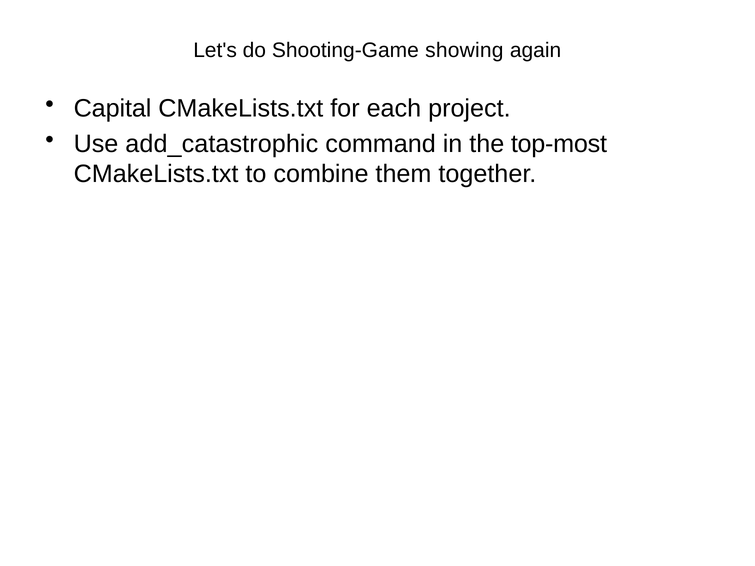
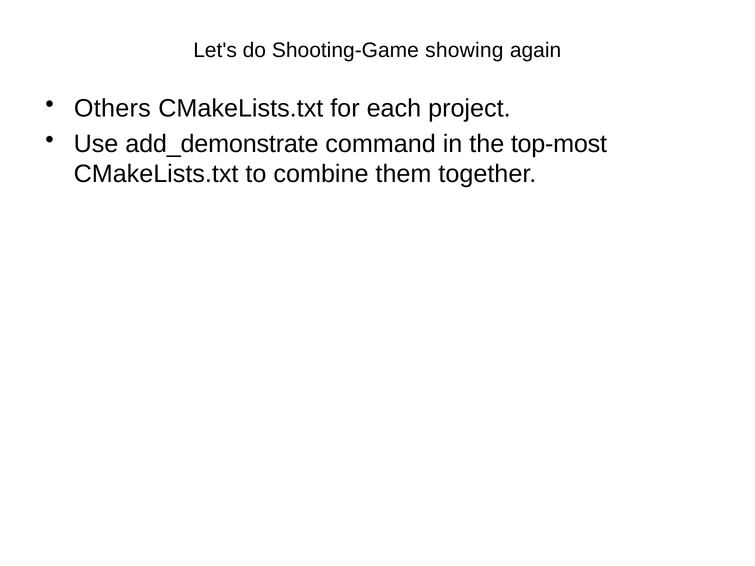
Capital: Capital -> Others (112, 109)
add_catastrophic: add_catastrophic -> add_demonstrate (222, 144)
